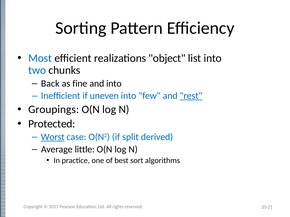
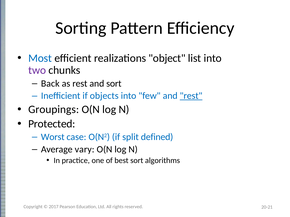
two colour: blue -> purple (37, 70)
as fine: fine -> rest (80, 84)
and into: into -> sort (114, 84)
uneven: uneven -> objects (104, 96)
Worst underline: present -> none (53, 137)
derived: derived -> defined (157, 137)
little: little -> vary (85, 150)
